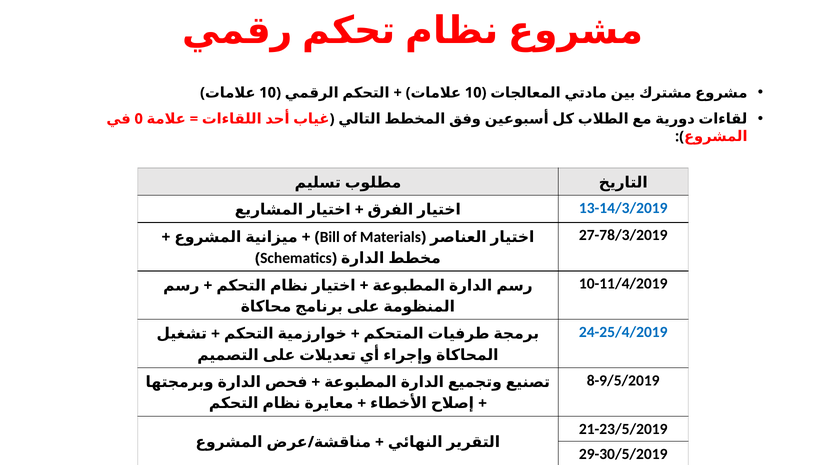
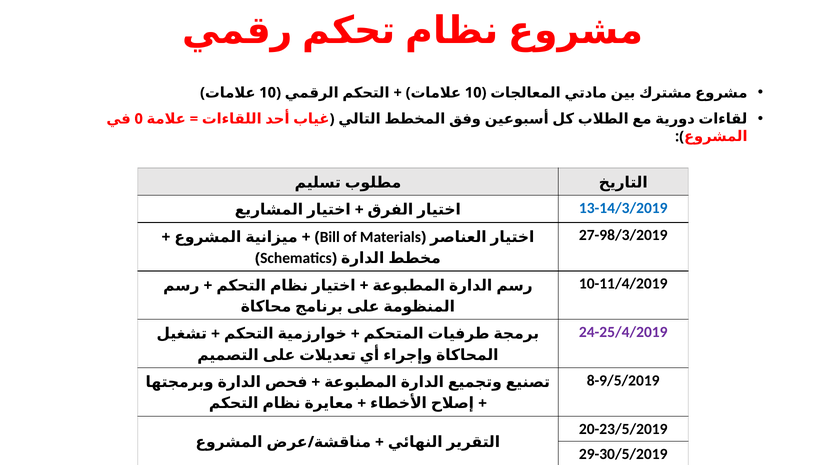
27-78/3/2019: 27-78/3/2019 -> 27-98/3/2019 (623, 235)
24-25/4/2019 colour: blue -> purple (623, 332)
21-23/5/2019: 21-23/5/2019 -> 20-23/5/2019 (623, 429)
